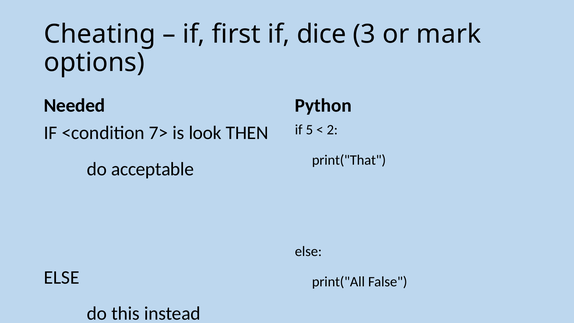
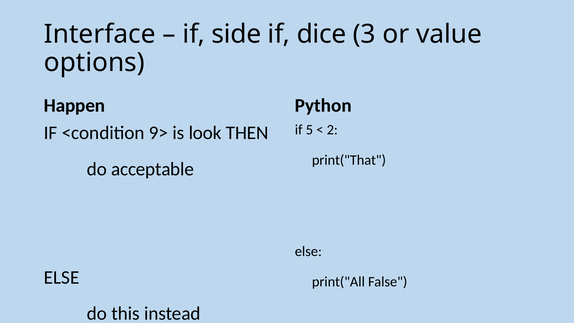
Cheating: Cheating -> Interface (100, 34)
first: first -> side (236, 34)
mark: mark -> value (449, 34)
Needed: Needed -> Happen (75, 105)
7>: 7> -> 9> (159, 133)
